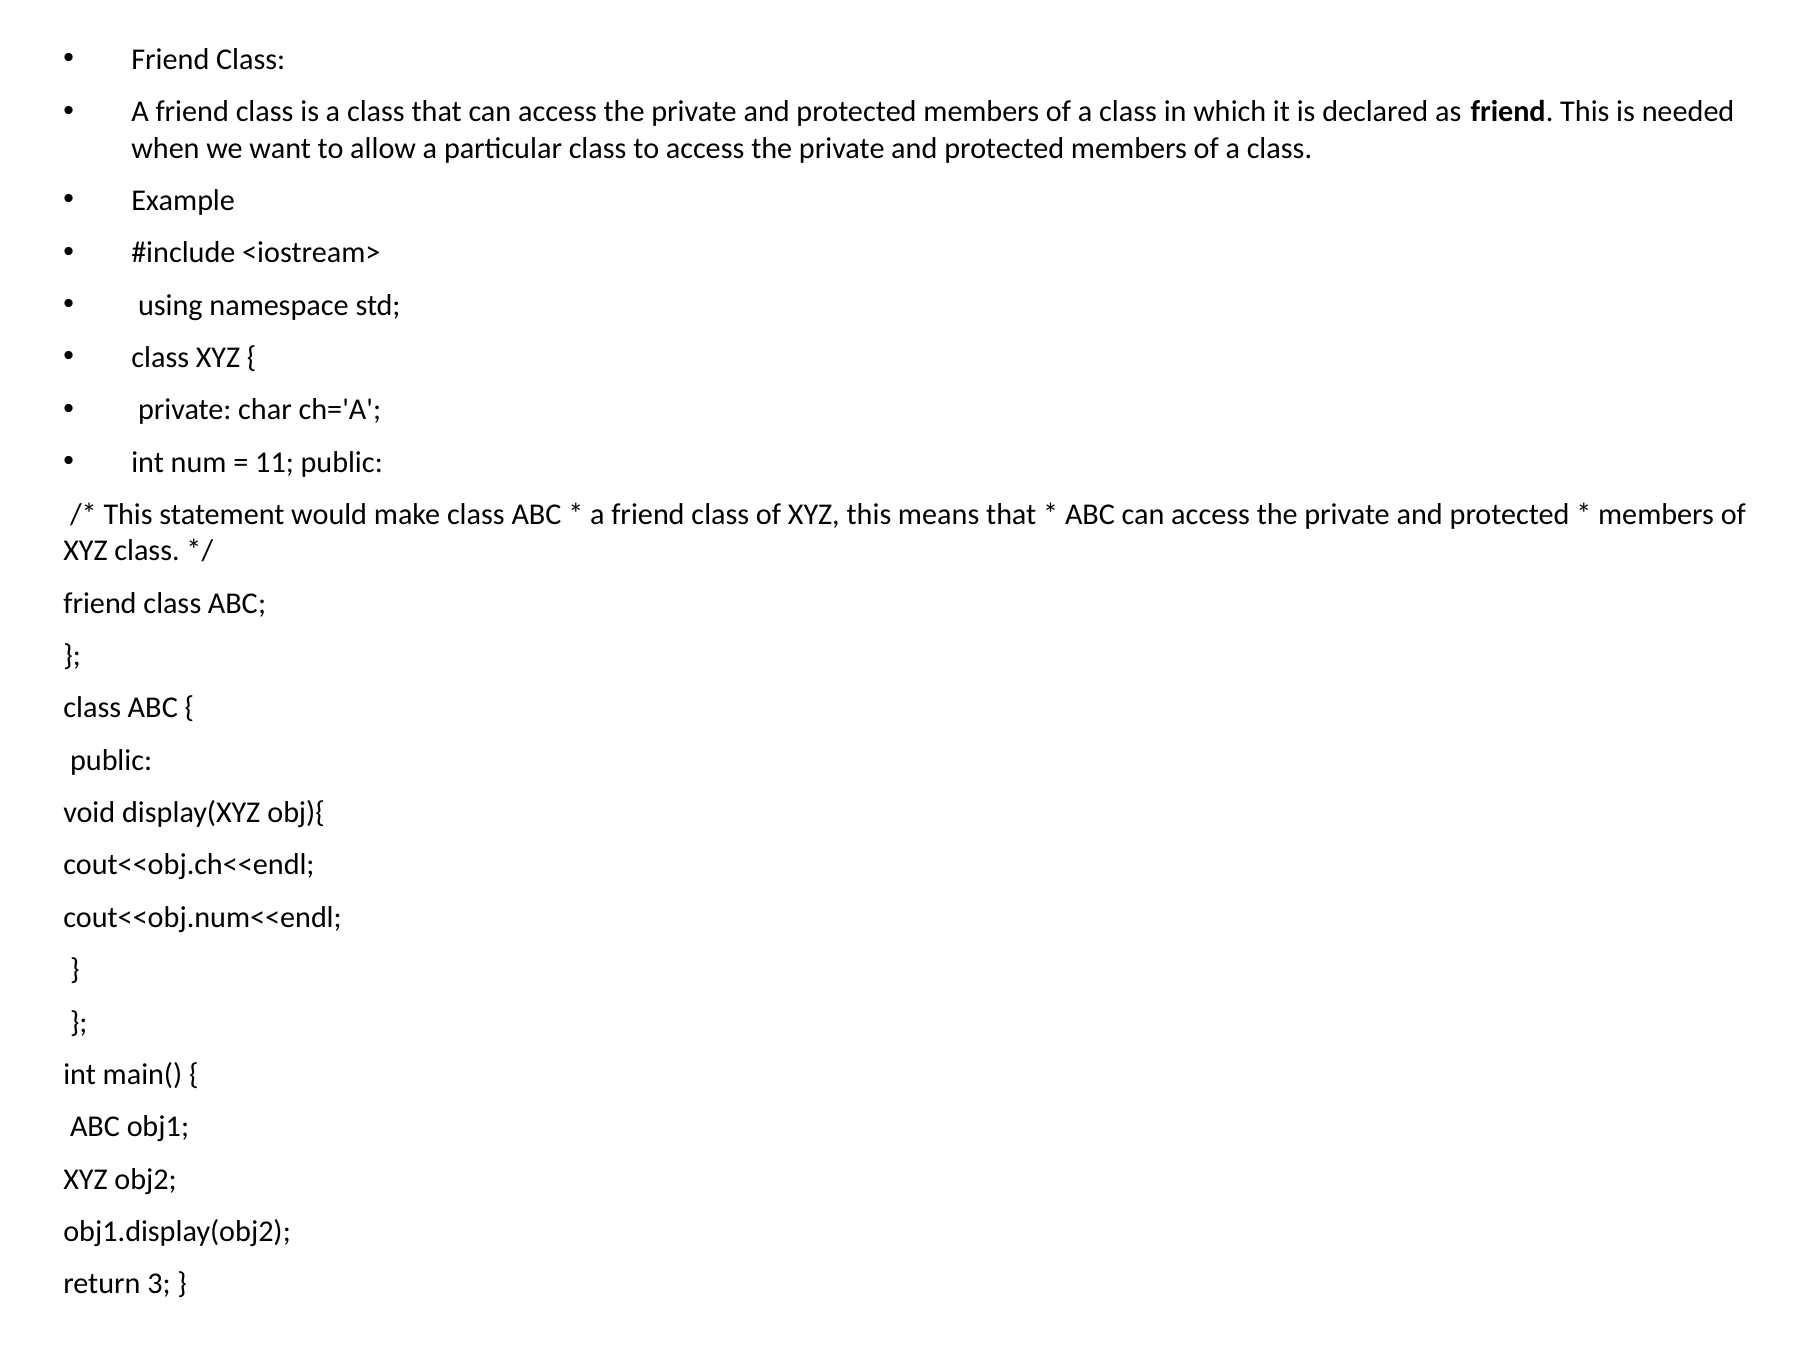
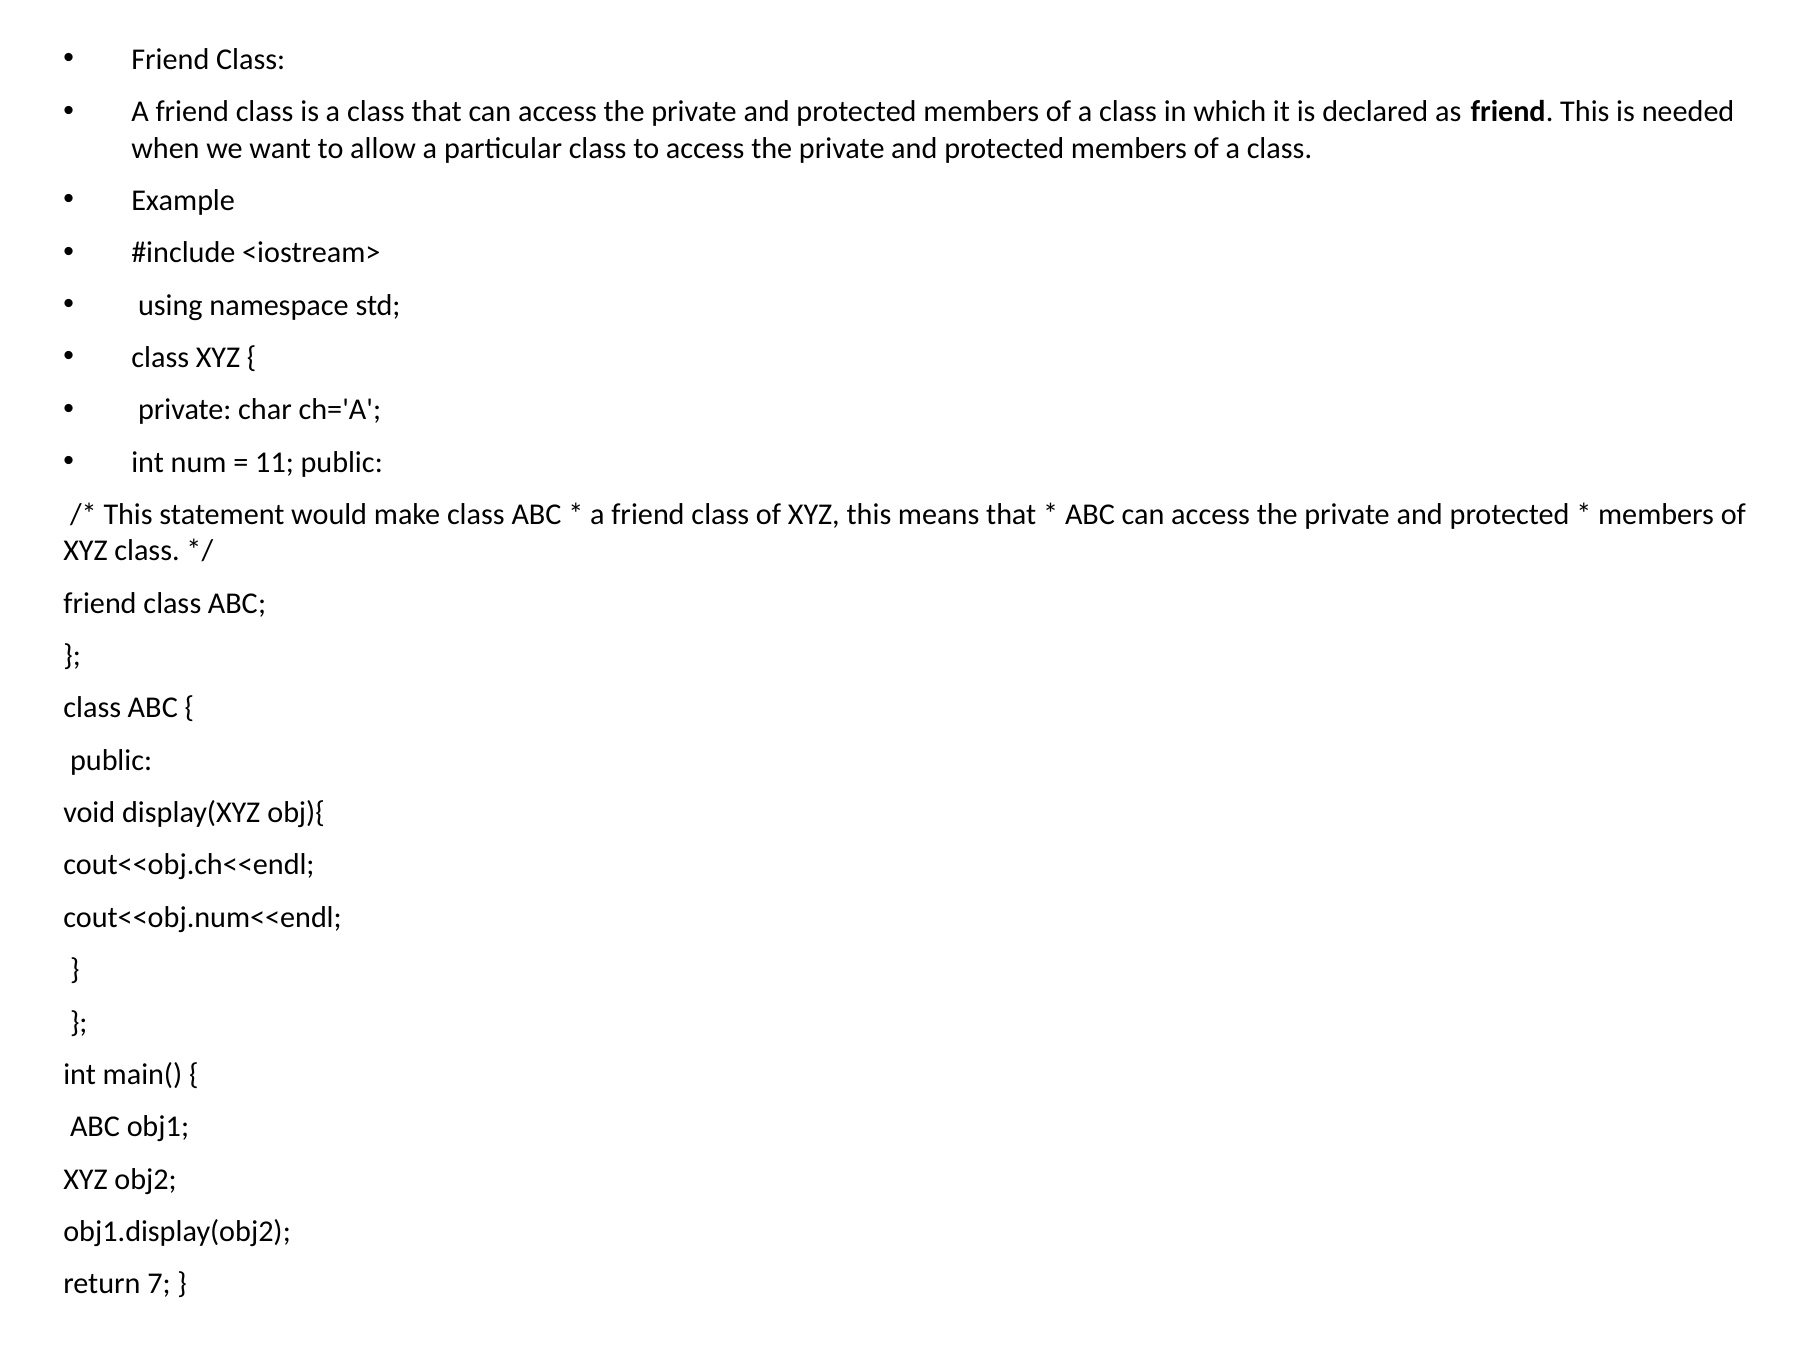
3: 3 -> 7 (159, 1285)
